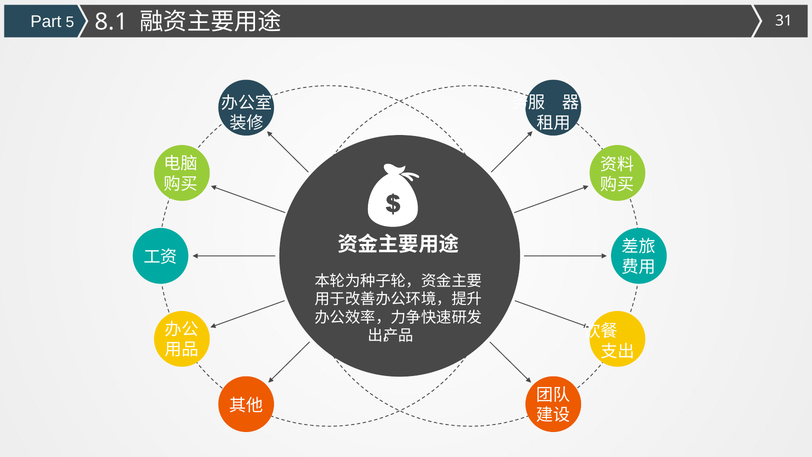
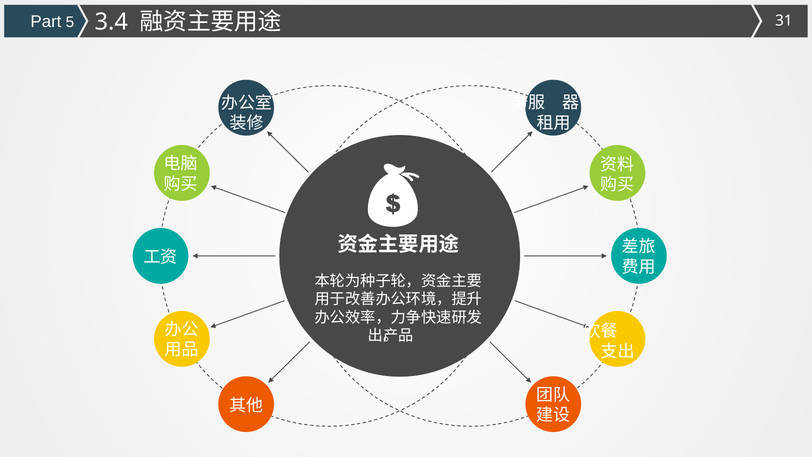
8.1: 8.1 -> 3.4 (111, 22)
